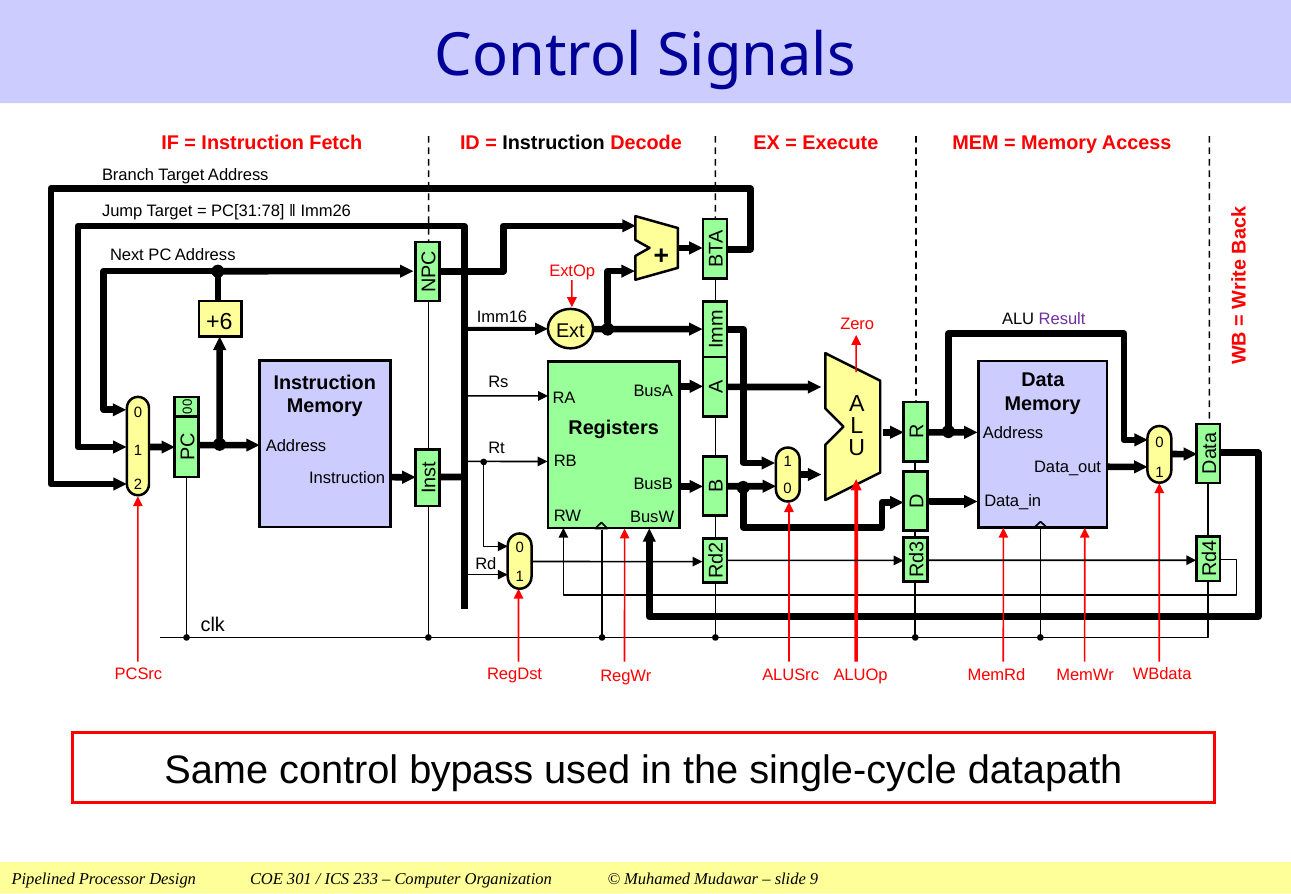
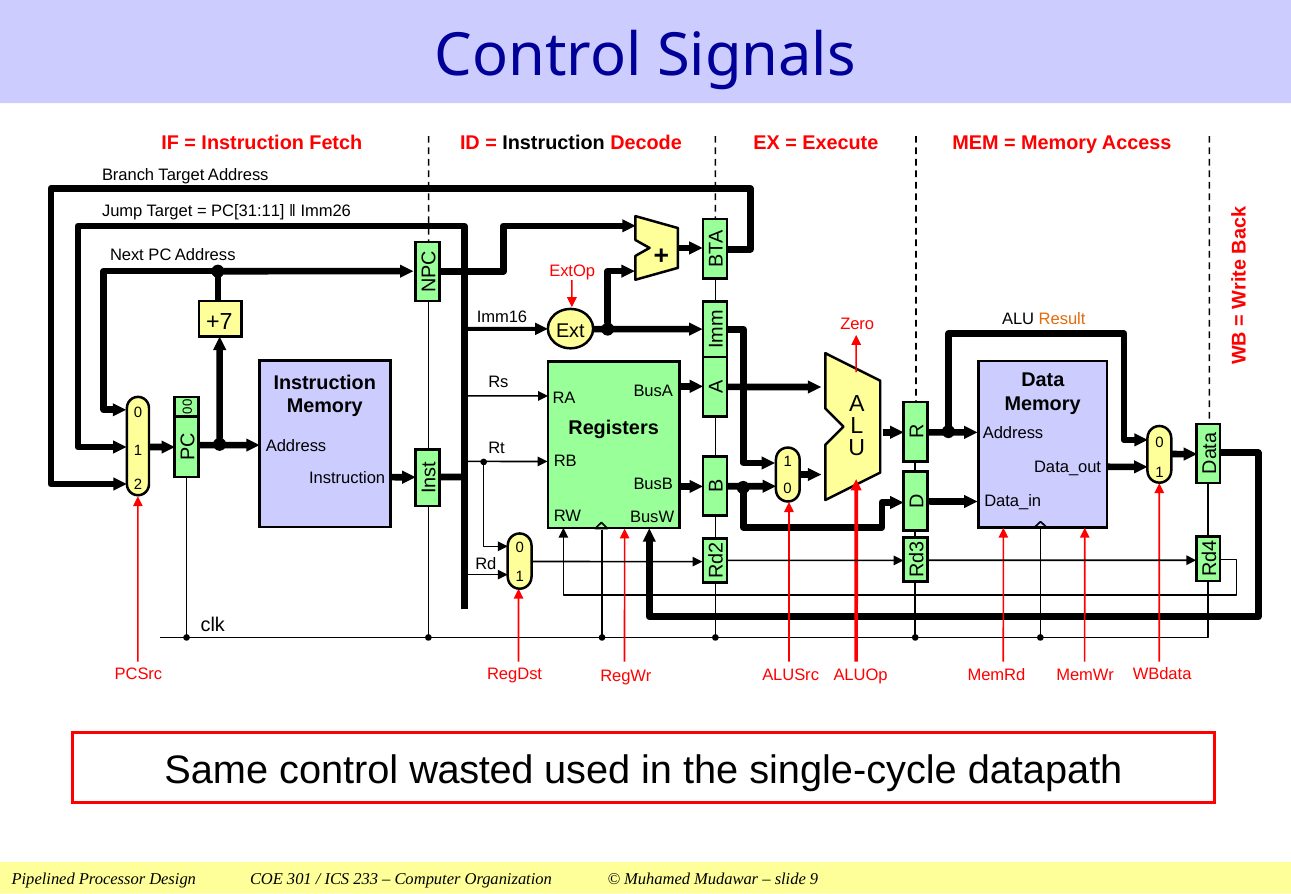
PC[31:78: PC[31:78 -> PC[31:11 (248, 211)
+6: +6 -> +7 (219, 322)
Result colour: purple -> orange (1062, 319)
bypass: bypass -> wasted (471, 770)
